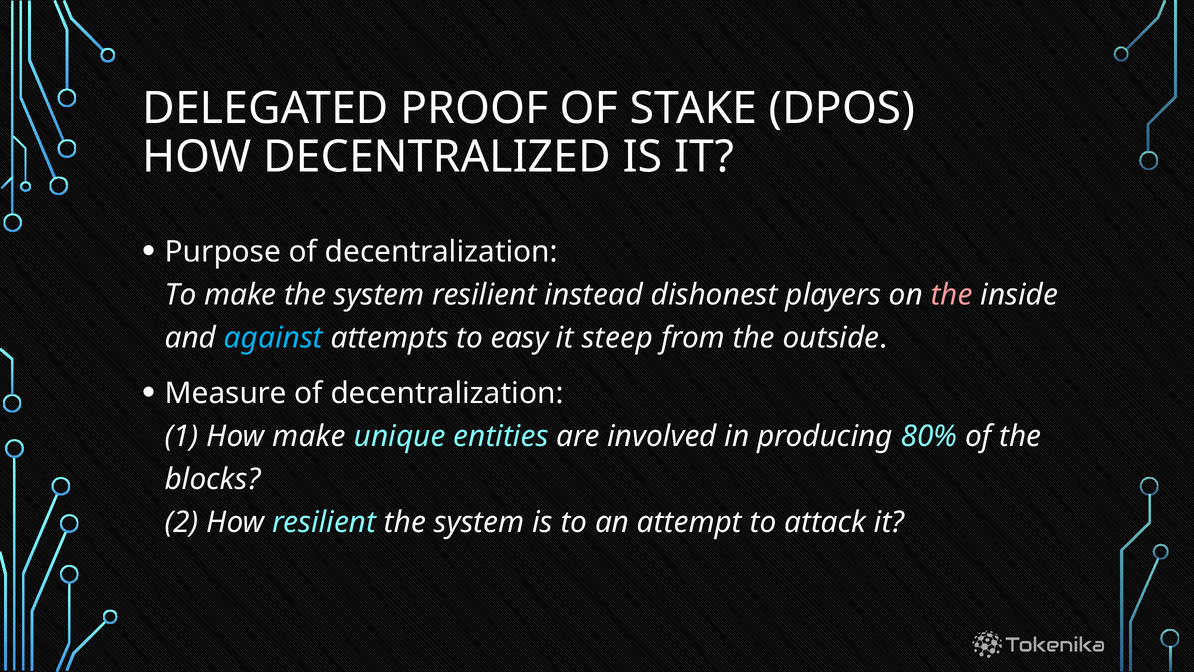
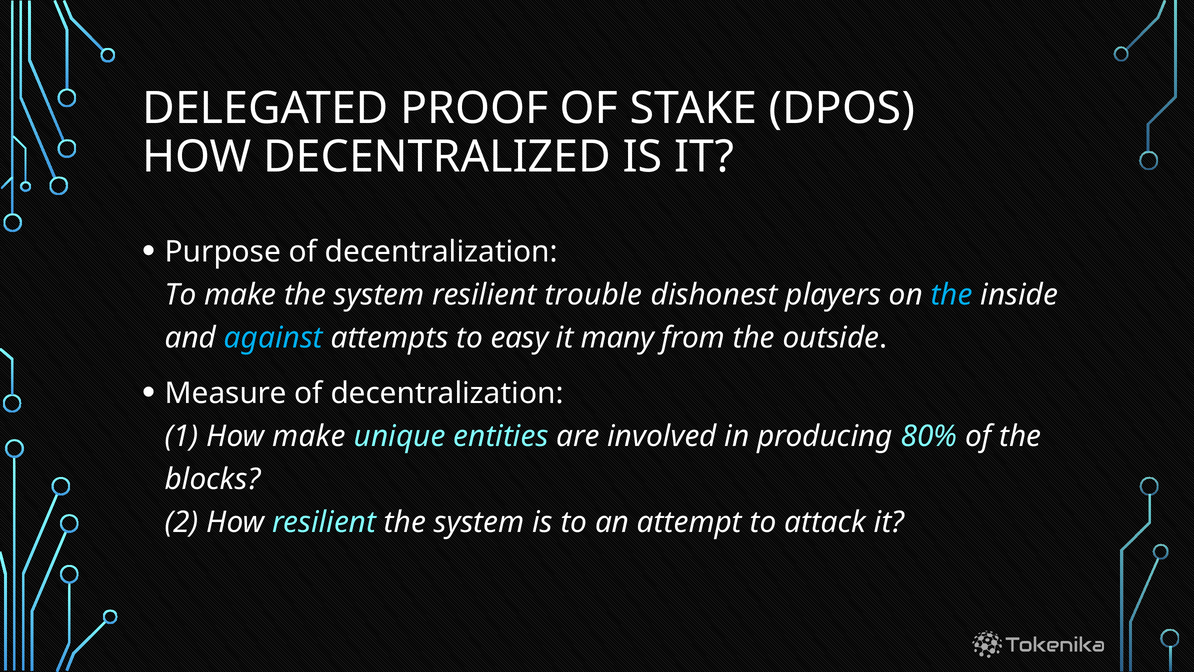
instead: instead -> trouble (594, 295)
the colour: pink -> light blue (952, 295)
steep: steep -> many (618, 338)
